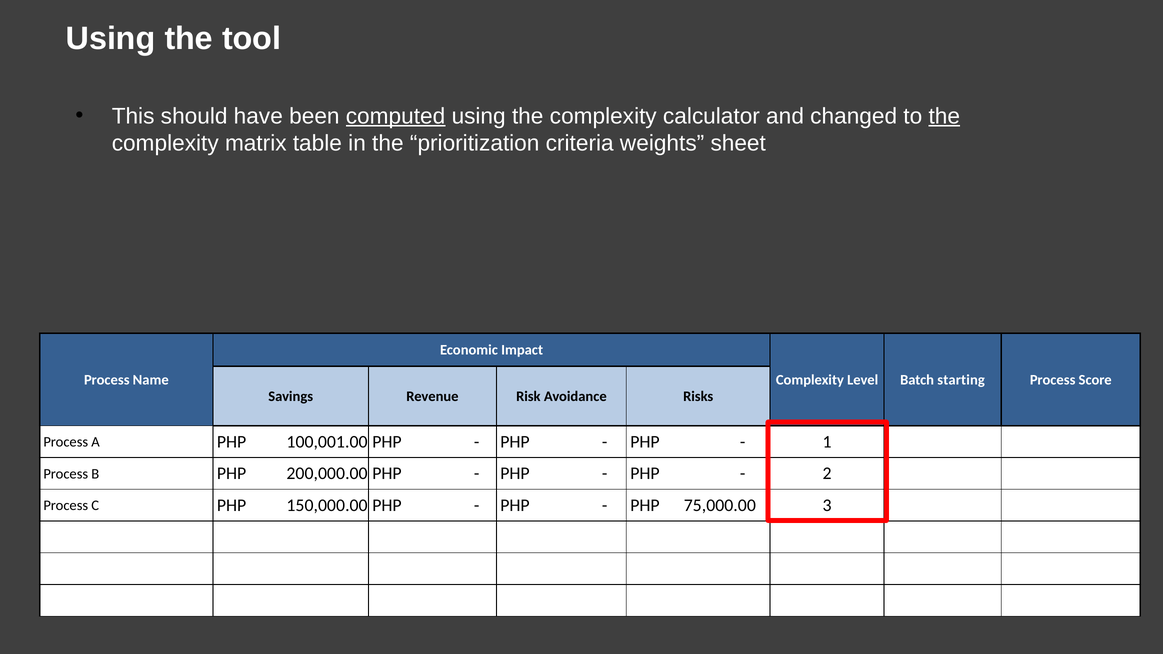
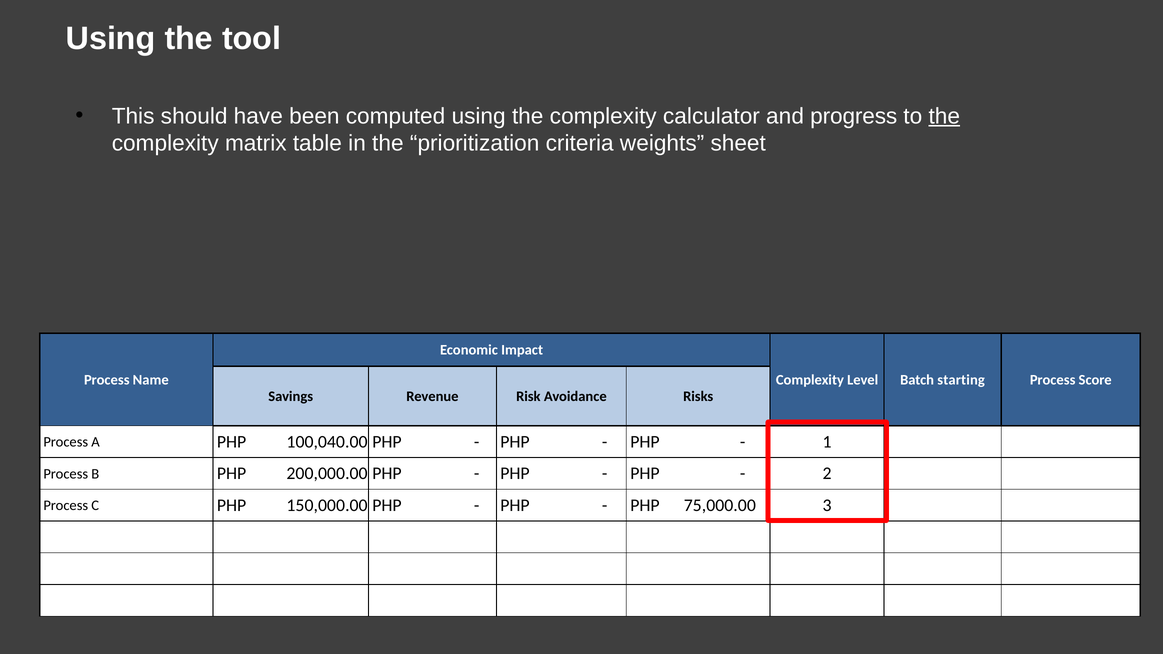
computed underline: present -> none (395, 116)
changed: changed -> progress (854, 116)
100,001.00: 100,001.00 -> 100,040.00 (327, 442)
